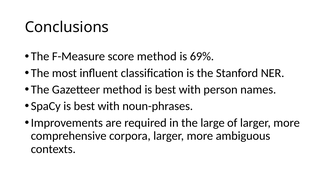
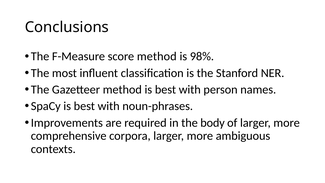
69%: 69% -> 98% (202, 56)
large: large -> body (213, 123)
